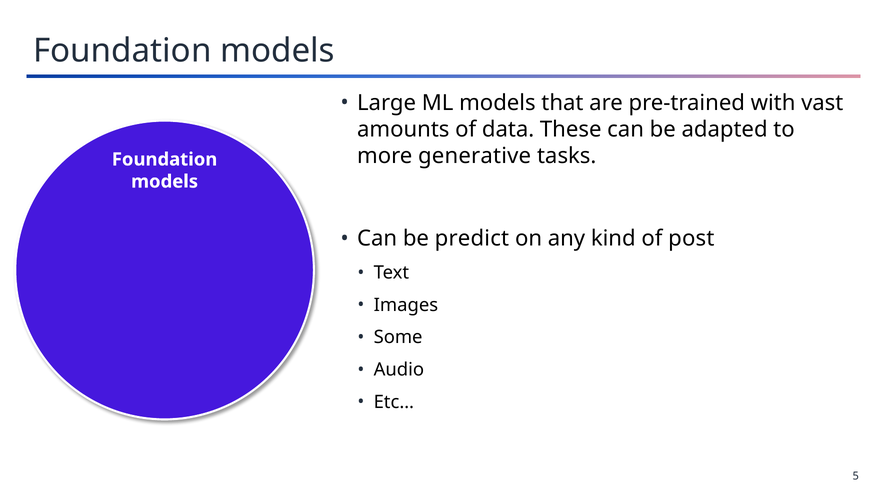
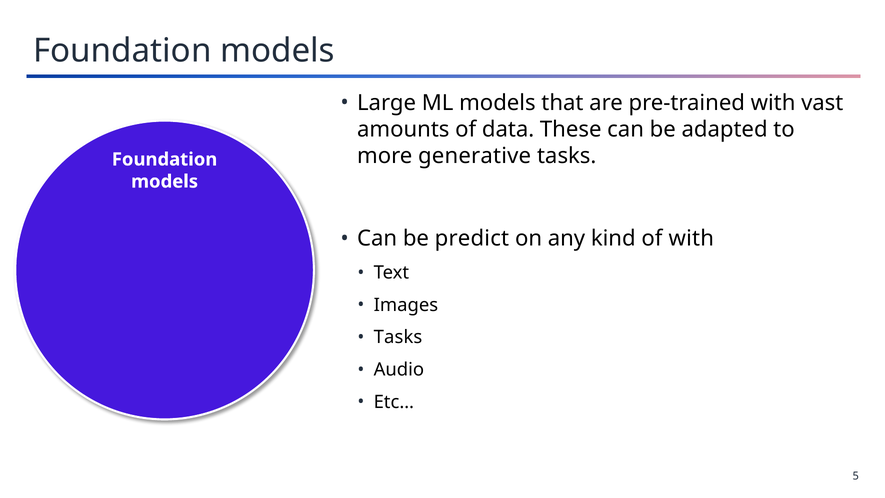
of post: post -> with (691, 238)
Some: Some -> Tasks (398, 337)
